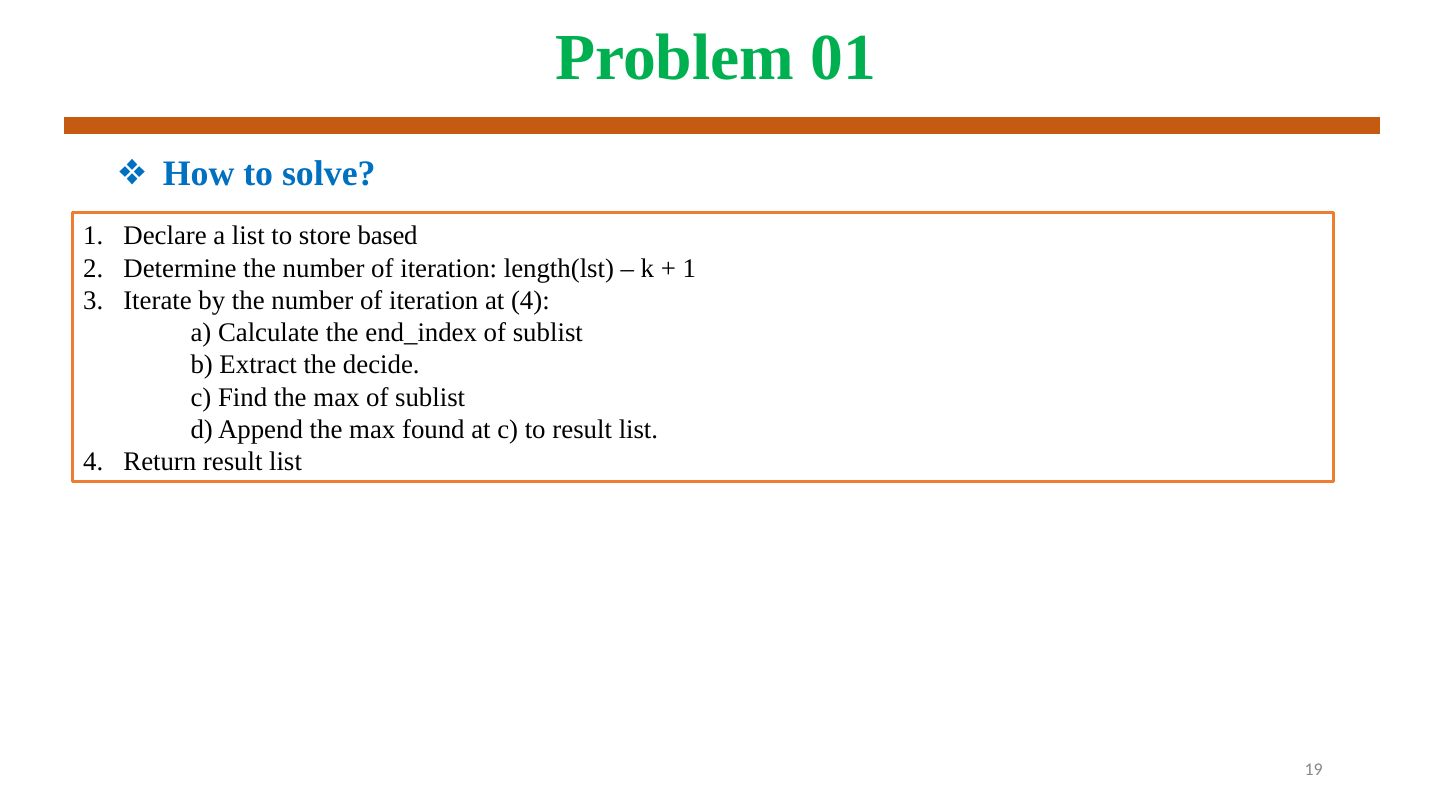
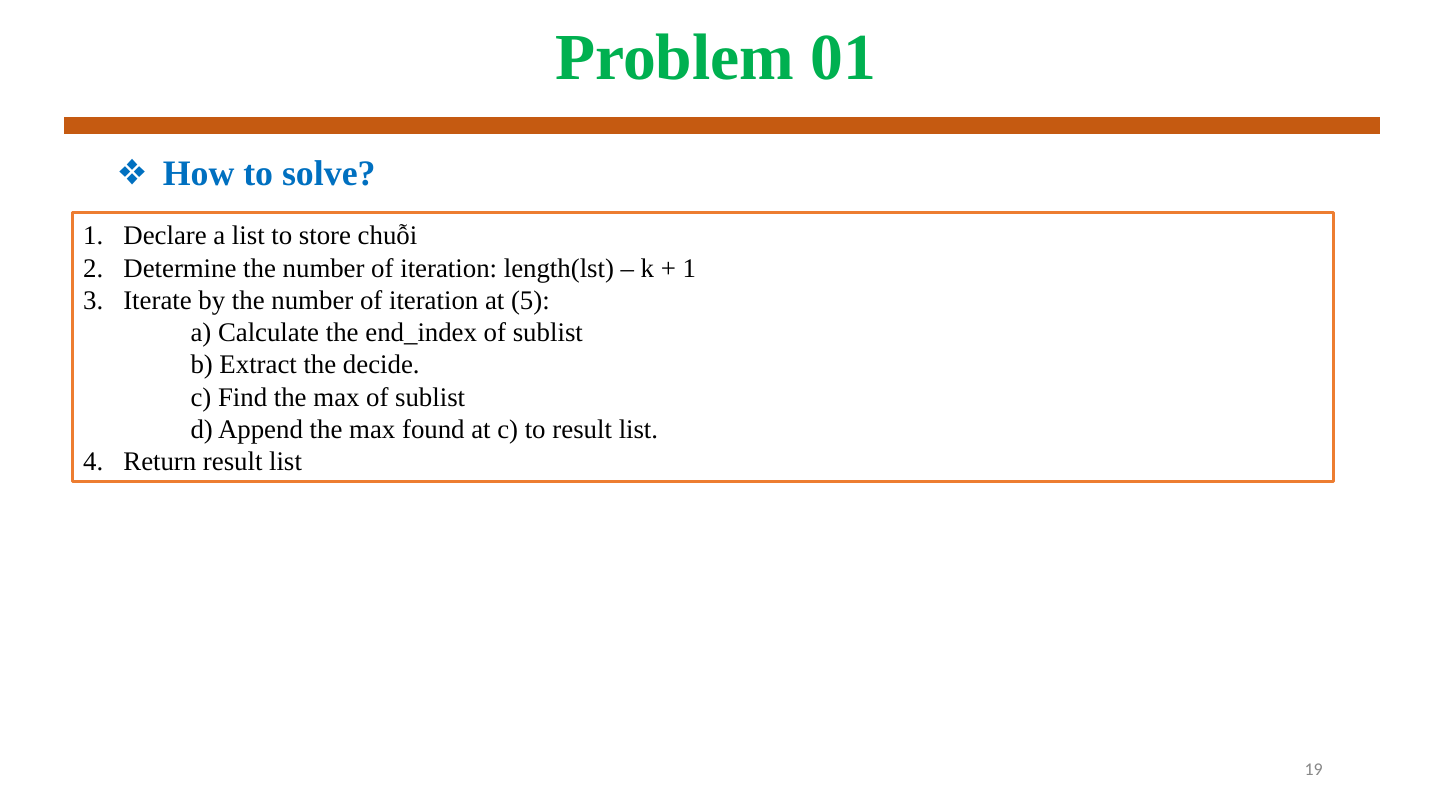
based: based -> chuỗi (388, 236)
at 4: 4 -> 5 (530, 300)
